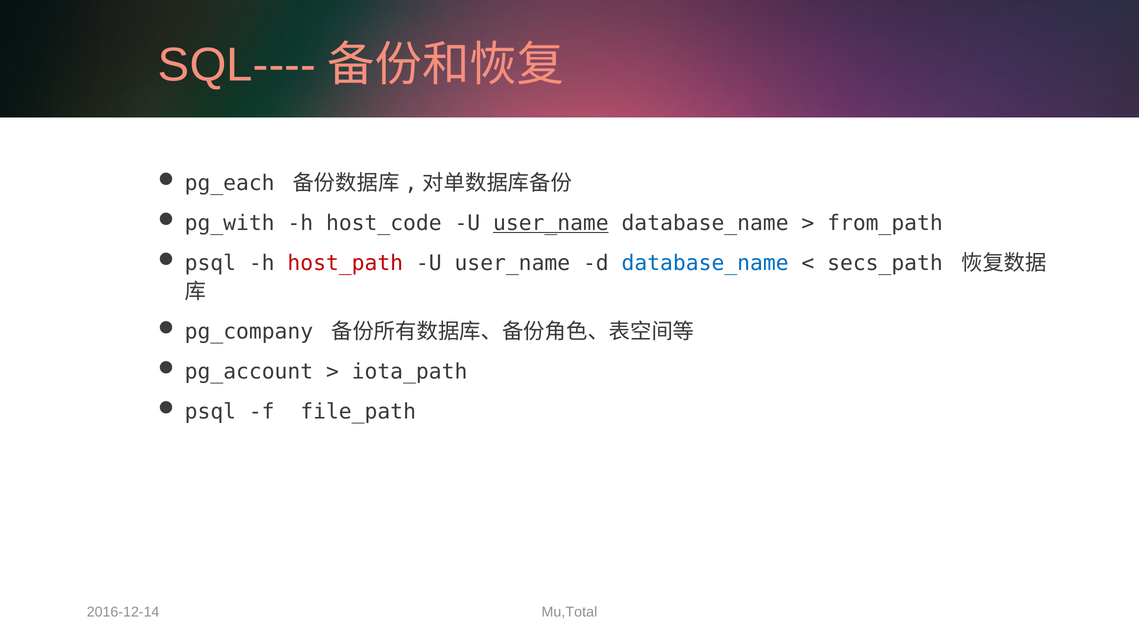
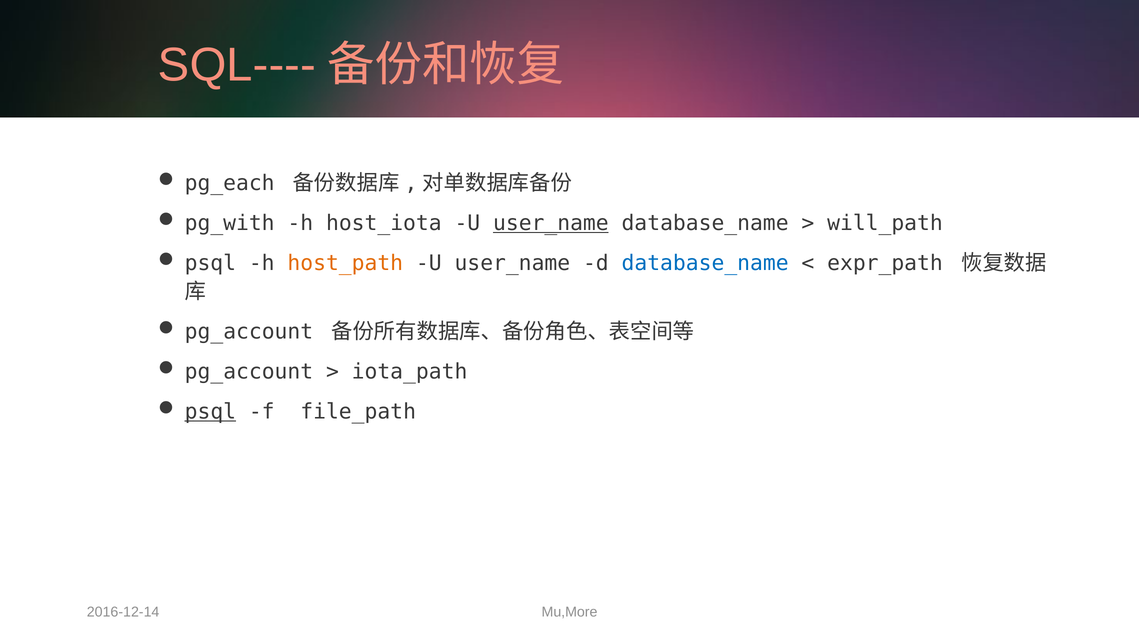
host_code: host_code -> host_iota (384, 223)
from_path: from_path -> will_path (885, 223)
host_path colour: red -> orange (345, 263)
secs_path: secs_path -> expr_path (885, 263)
pg_company: pg_company -> pg_account (249, 331)
psql underline: none -> present (210, 412)
Mu,Total: Mu,Total -> Mu,More (570, 612)
